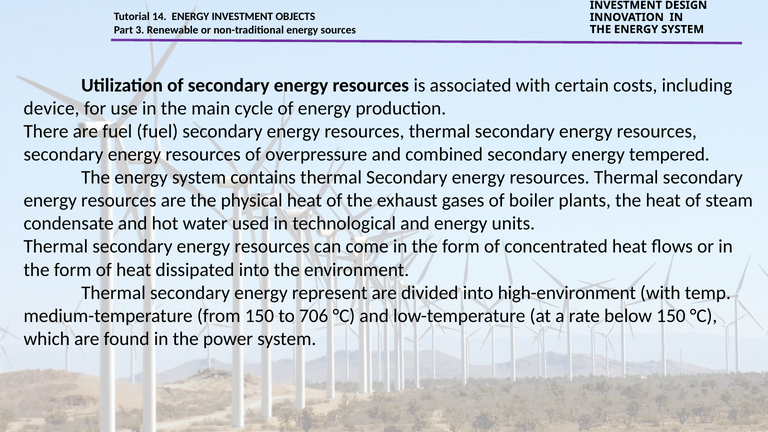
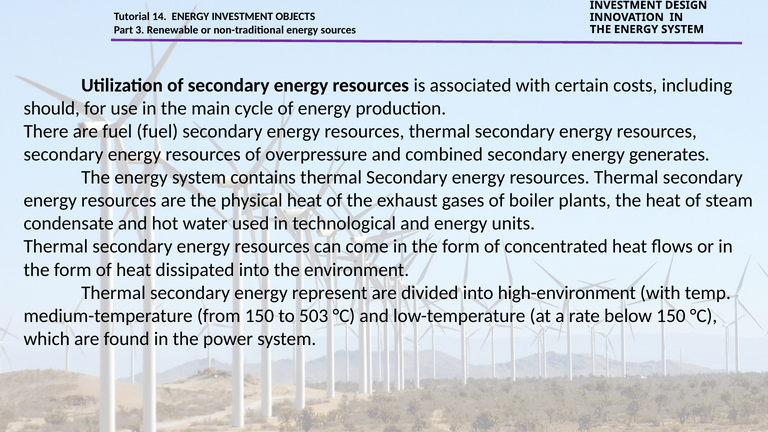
device: device -> should (52, 108)
tempered: tempered -> generates (669, 154)
706: 706 -> 503 (314, 316)
